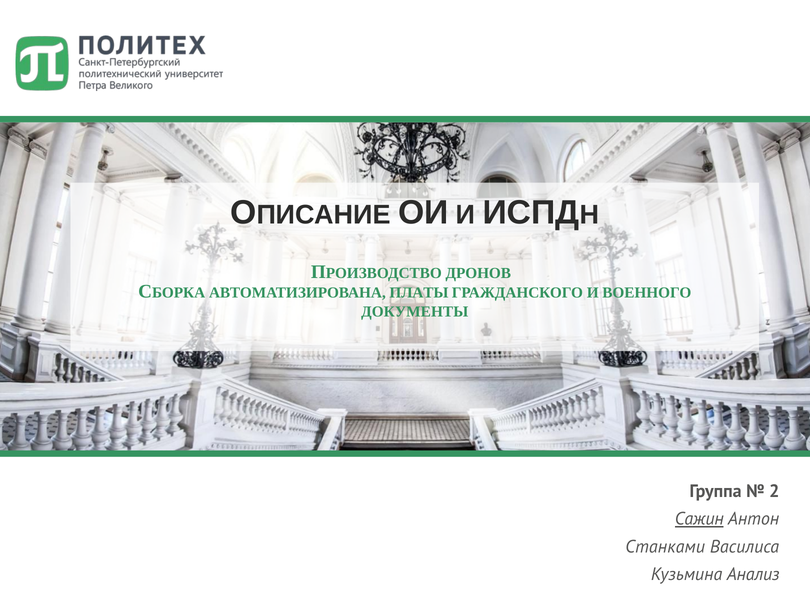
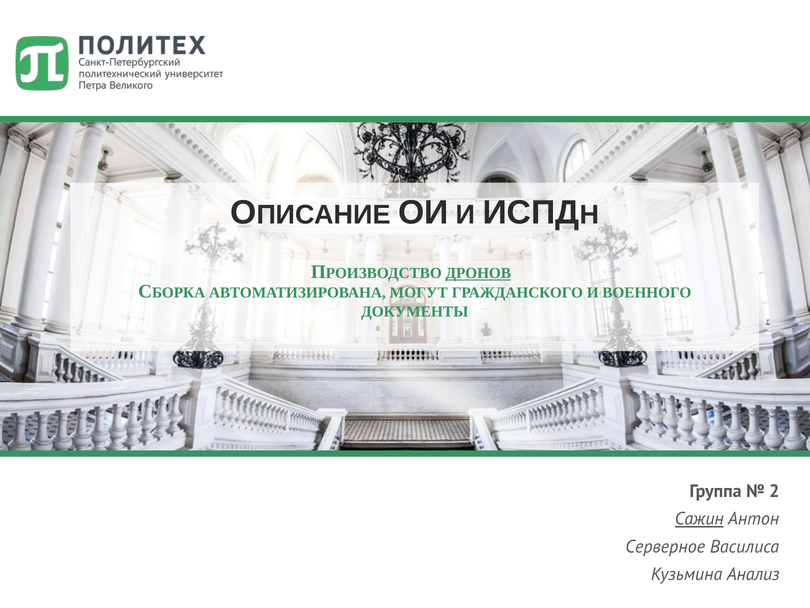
ДРОНОВ underline: none -> present (478, 273)
ПЛАТЫ: ПЛАТЫ -> МОГУТ (419, 292)
Станками: Станками -> Серверное (665, 546)
